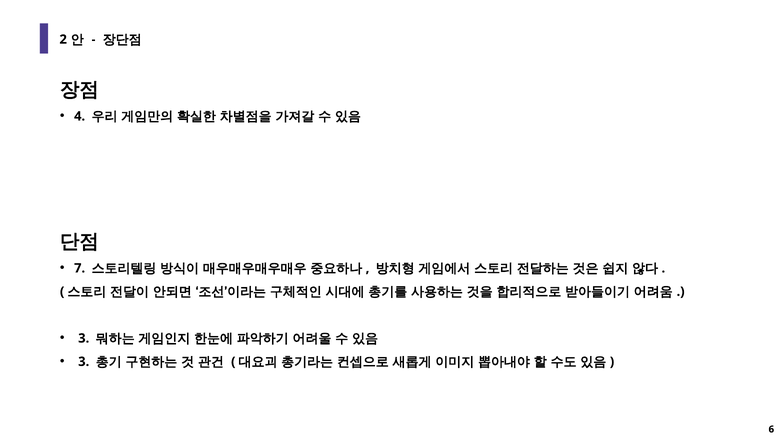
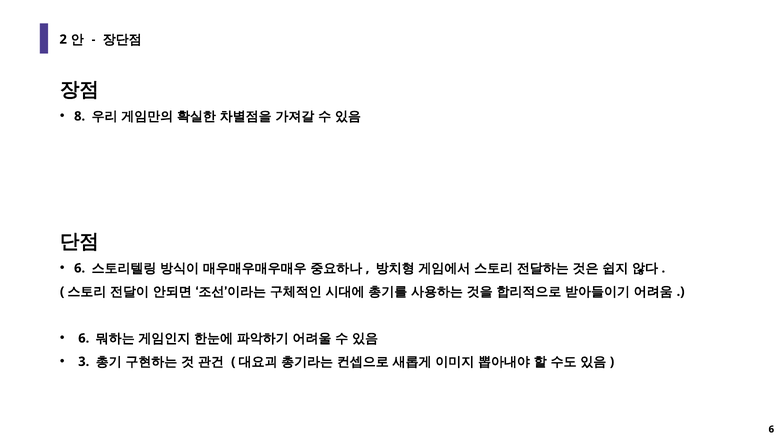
4: 4 -> 8 (80, 116)
7: 7 -> 6 (80, 268)
3: 3 -> 6 (84, 338)
